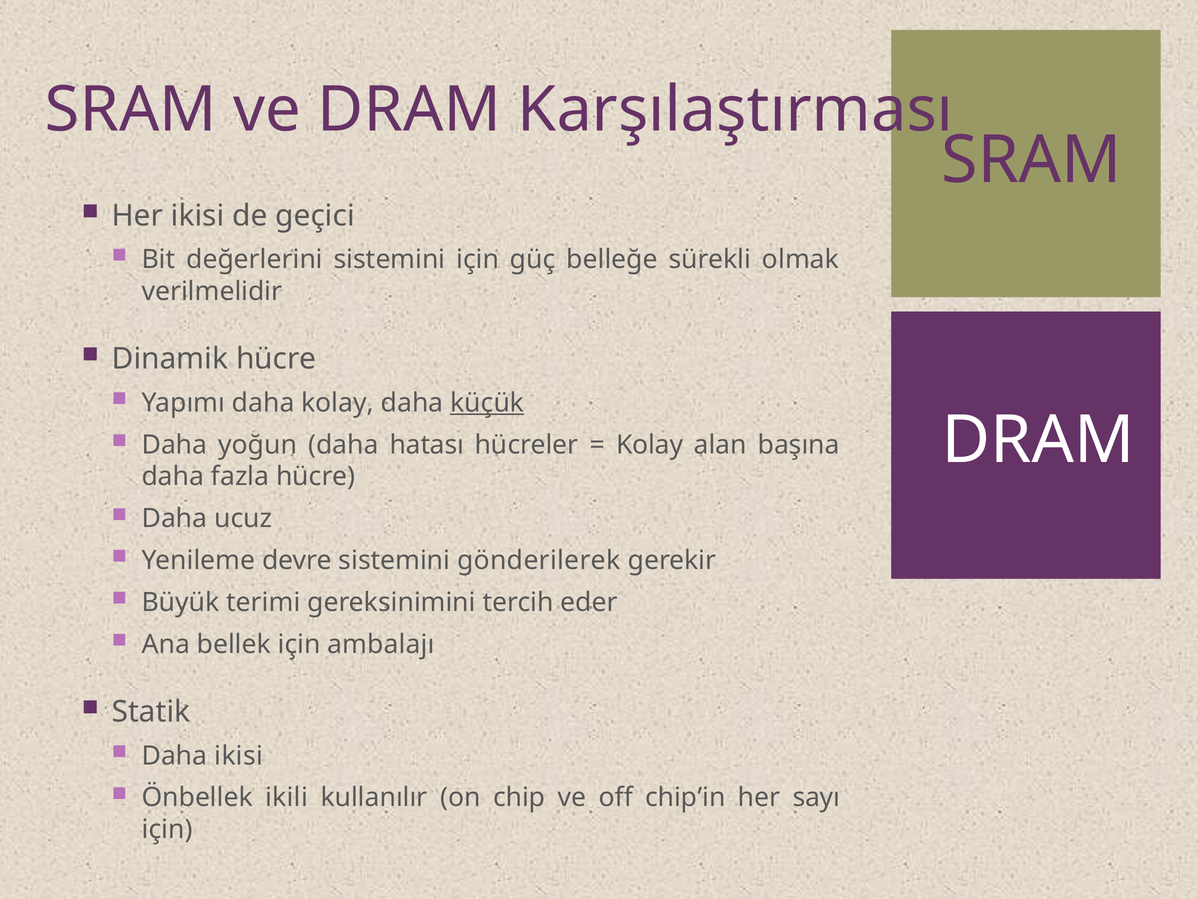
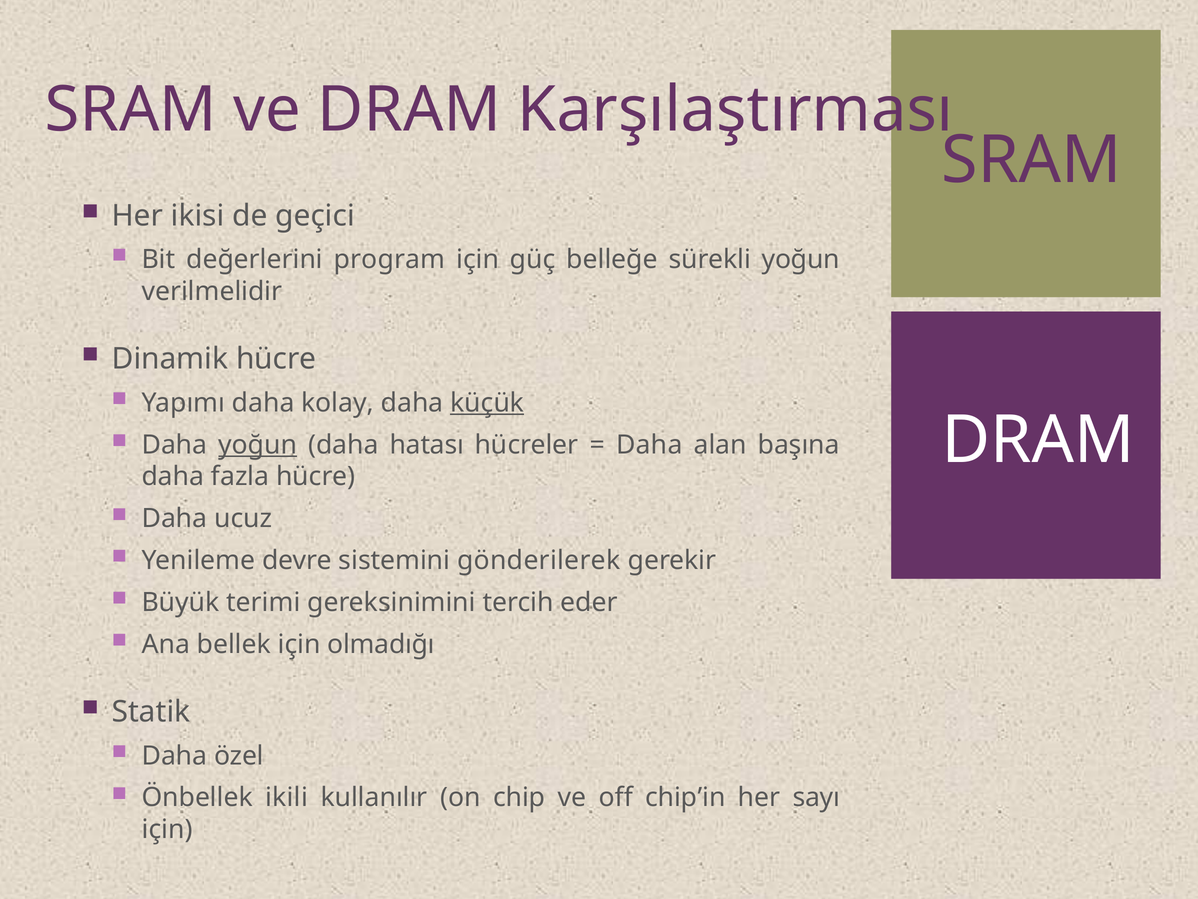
değerlerini sistemini: sistemini -> program (389, 259)
sürekli olmak: olmak -> yoğun (801, 259)
yoğun underline: none -> present (258, 444)
Kolay: Kolay -> Daha (649, 444)
ambalajı: ambalajı -> olmadığı (381, 644)
ikisi: ikisi -> özel (239, 755)
